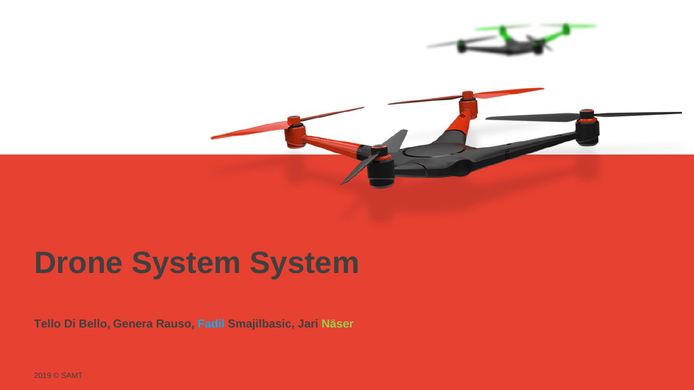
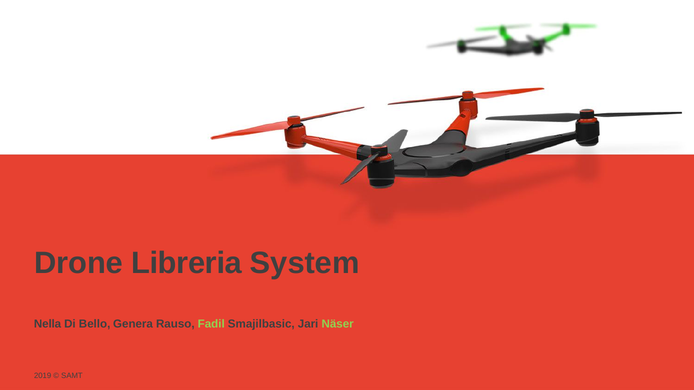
Drone System: System -> Libreria (187, 263)
Tello: Tello -> Nella (48, 324)
Fadil colour: light blue -> light green (211, 324)
